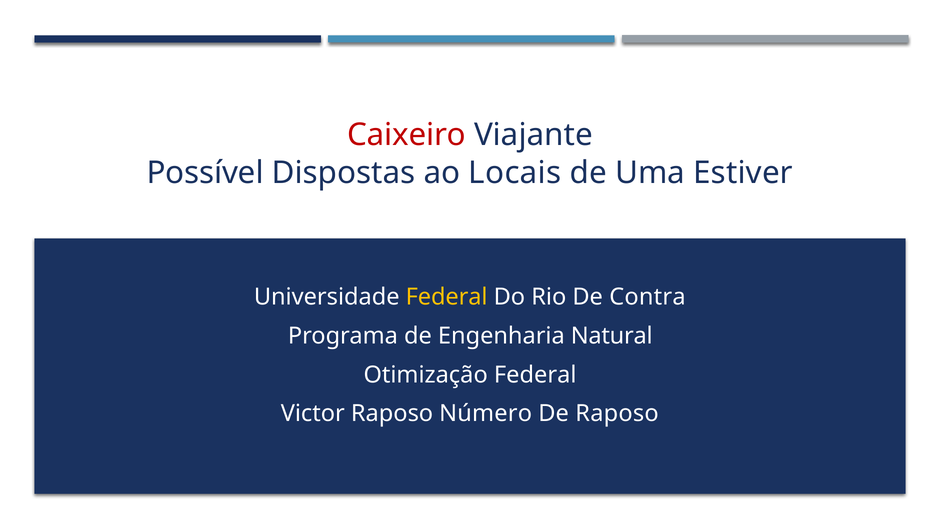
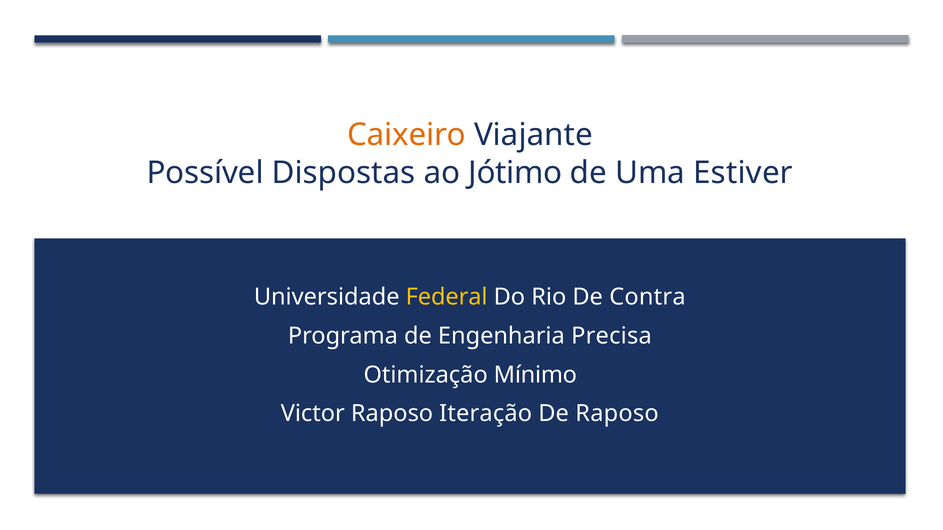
Caixeiro colour: red -> orange (407, 135)
Locais: Locais -> Jótimo (515, 173)
Natural: Natural -> Precisa (611, 336)
Otimização Federal: Federal -> Mínimo (535, 375)
Número: Número -> Iteração (486, 414)
